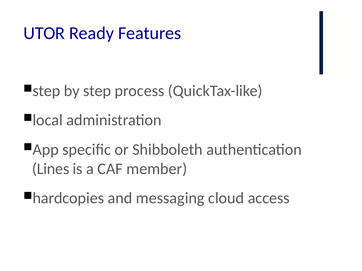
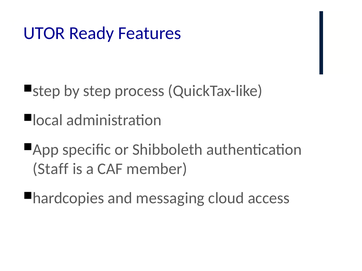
Lines: Lines -> Staff (51, 169)
